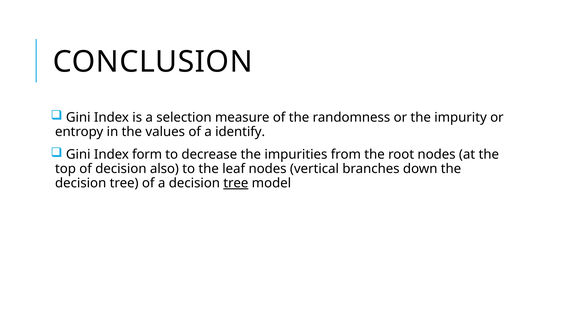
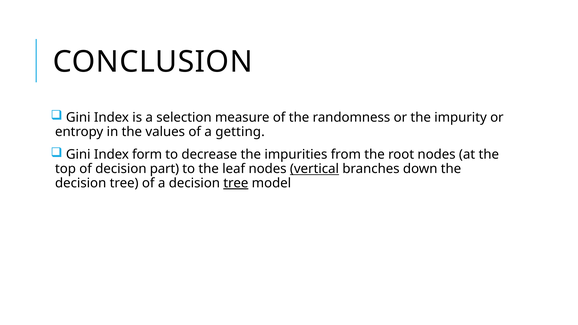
identify: identify -> getting (240, 132)
also: also -> part (164, 169)
vertical underline: none -> present (314, 169)
